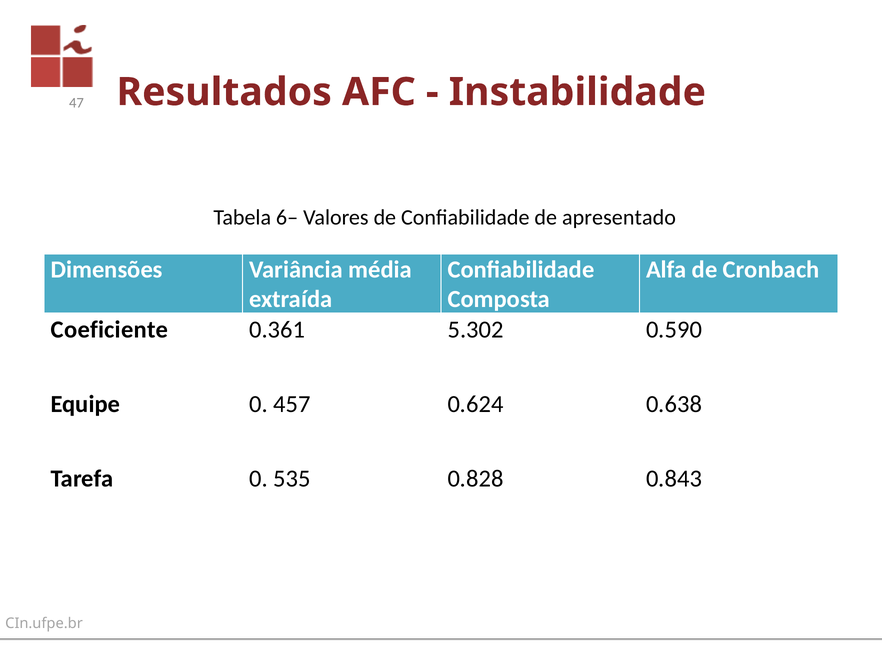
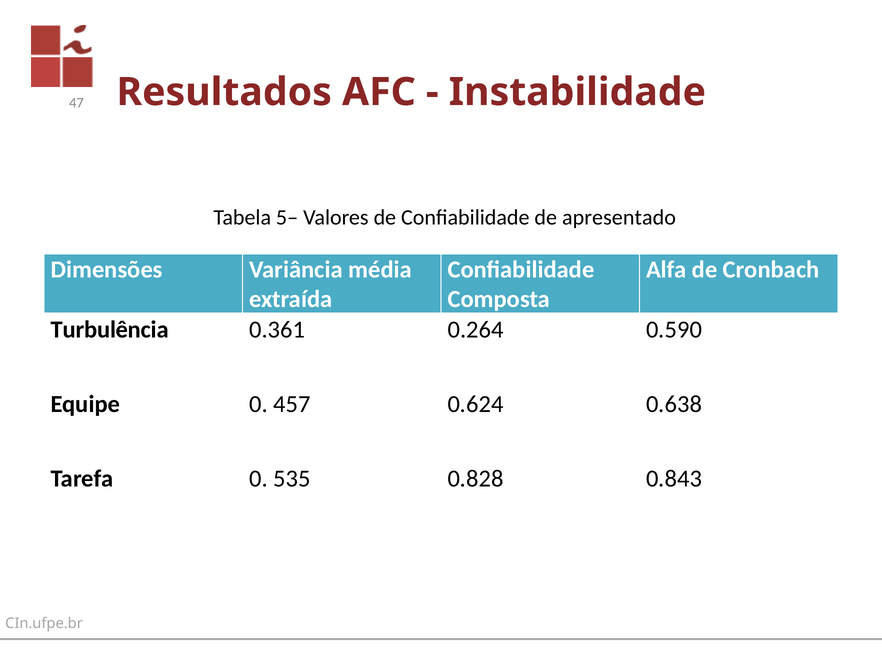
6–: 6– -> 5– (287, 218)
Coeficiente: Coeficiente -> Turbulência (110, 330)
5.302: 5.302 -> 0.264 (476, 330)
